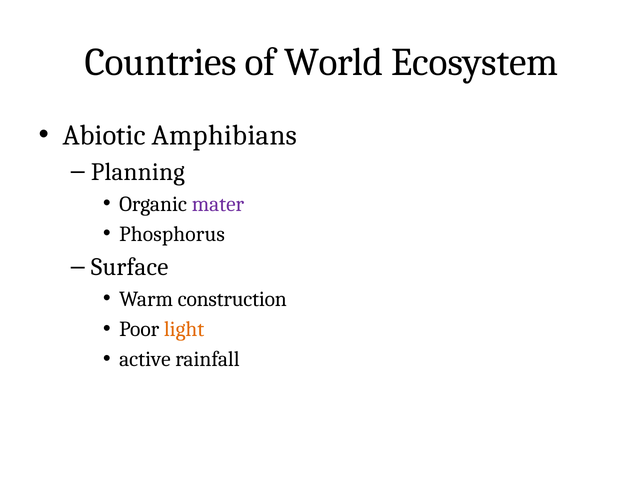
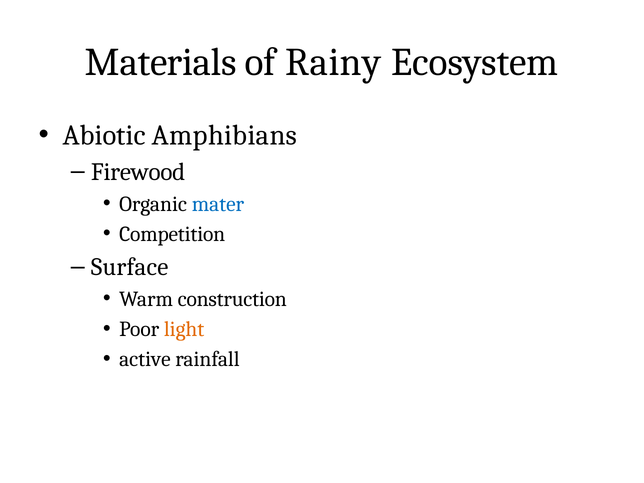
Countries: Countries -> Materials (161, 62)
World: World -> Rainy (333, 62)
Planning: Planning -> Firewood (138, 172)
mater colour: purple -> blue (218, 204)
Phosphorus: Phosphorus -> Competition (172, 234)
